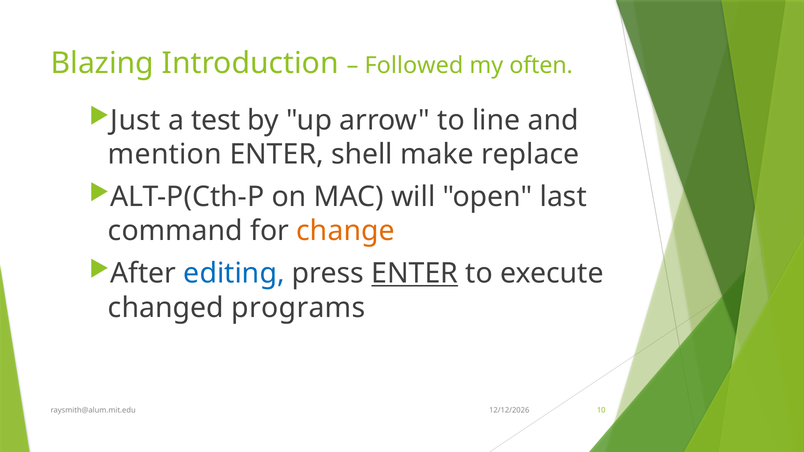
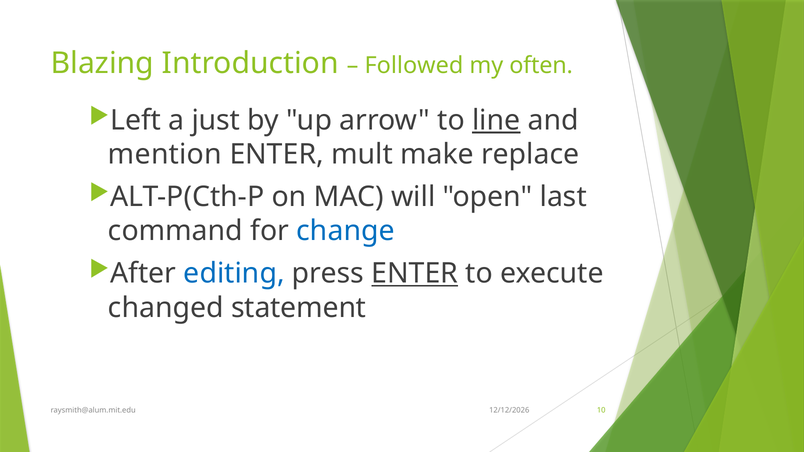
Just: Just -> Left (136, 120)
test: test -> just (216, 120)
line underline: none -> present (496, 120)
shell: shell -> mult (362, 154)
change colour: orange -> blue (345, 231)
programs: programs -> statement (299, 308)
